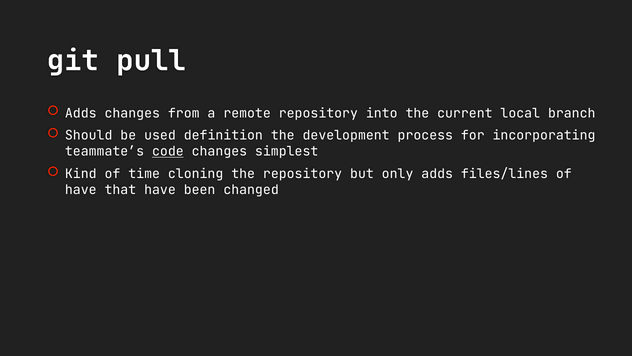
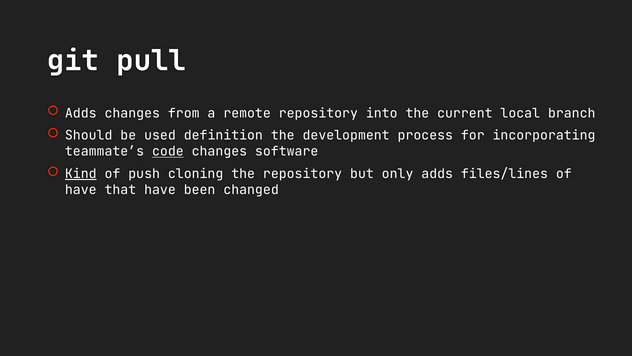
simplest: simplest -> software (287, 151)
Kind underline: none -> present (81, 174)
time: time -> push (144, 174)
